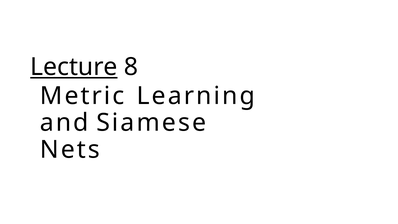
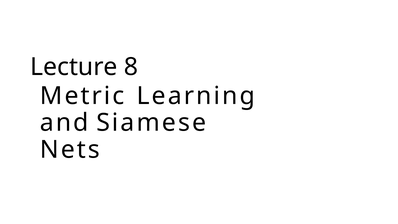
Lecture underline: present -> none (74, 67)
